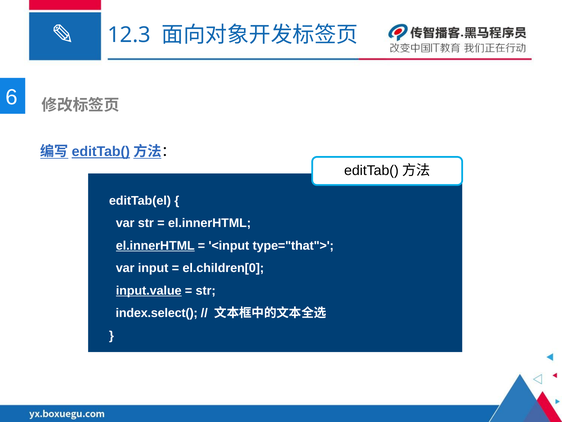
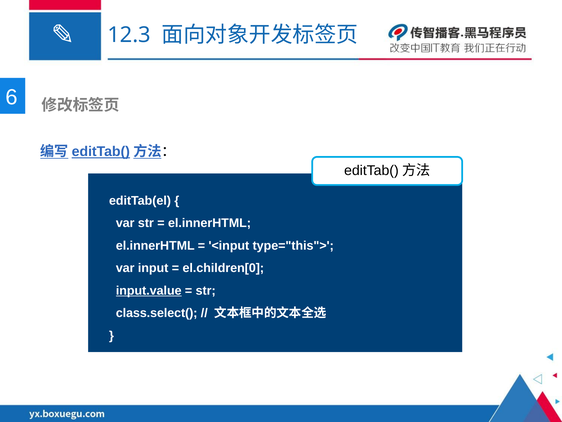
el.innerHTML underline: present -> none (155, 245)
type="that">: type="that"> -> type="this"> (293, 245)
index.select(: index.select( -> class.select( (157, 313)
